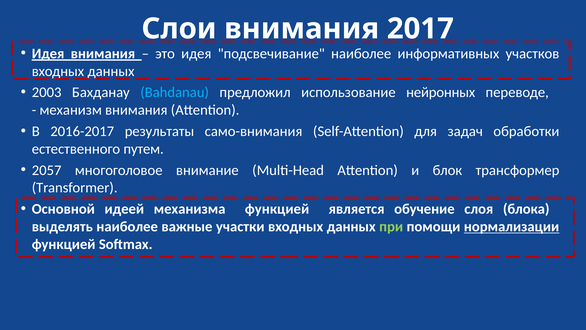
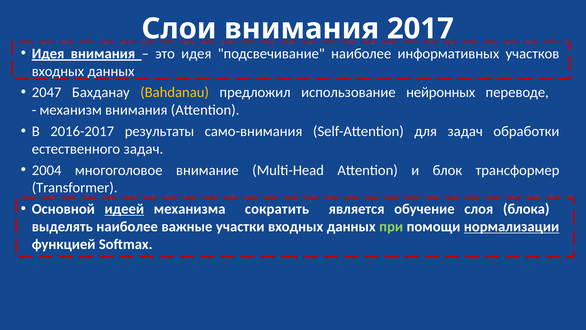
2003: 2003 -> 2047 (47, 92)
Bahdanau colour: light blue -> yellow (175, 92)
естественного путем: путем -> задач (143, 149)
2057: 2057 -> 2004 (47, 170)
идеей underline: none -> present (124, 209)
механизма функцией: функцией -> сократить (277, 209)
